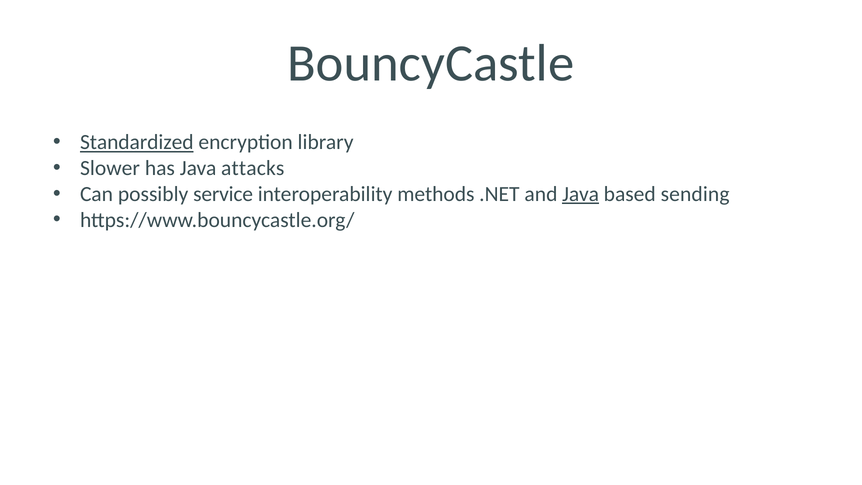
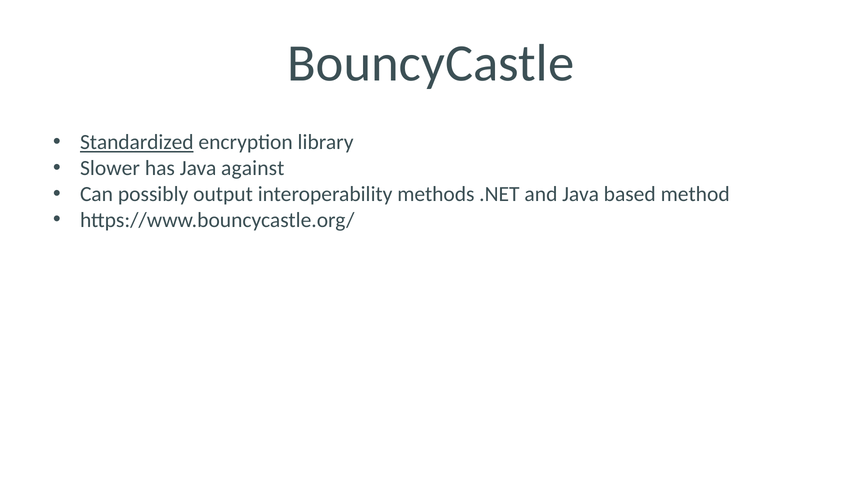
attacks: attacks -> against (253, 168)
service: service -> output (223, 194)
Java underline: present -> none (581, 194)
sending: sending -> method (695, 194)
